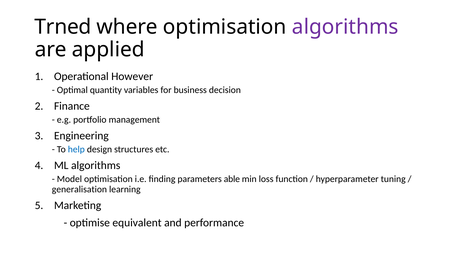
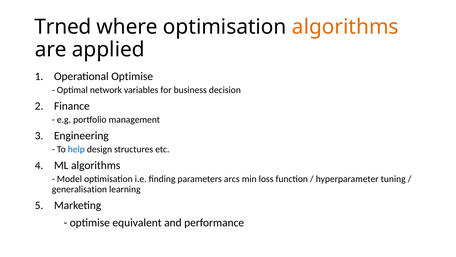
algorithms colour: purple -> orange (345, 27)
Operational However: However -> Optimise (132, 76)
quantity: quantity -> network (106, 90)
able: able -> arcs (232, 179)
